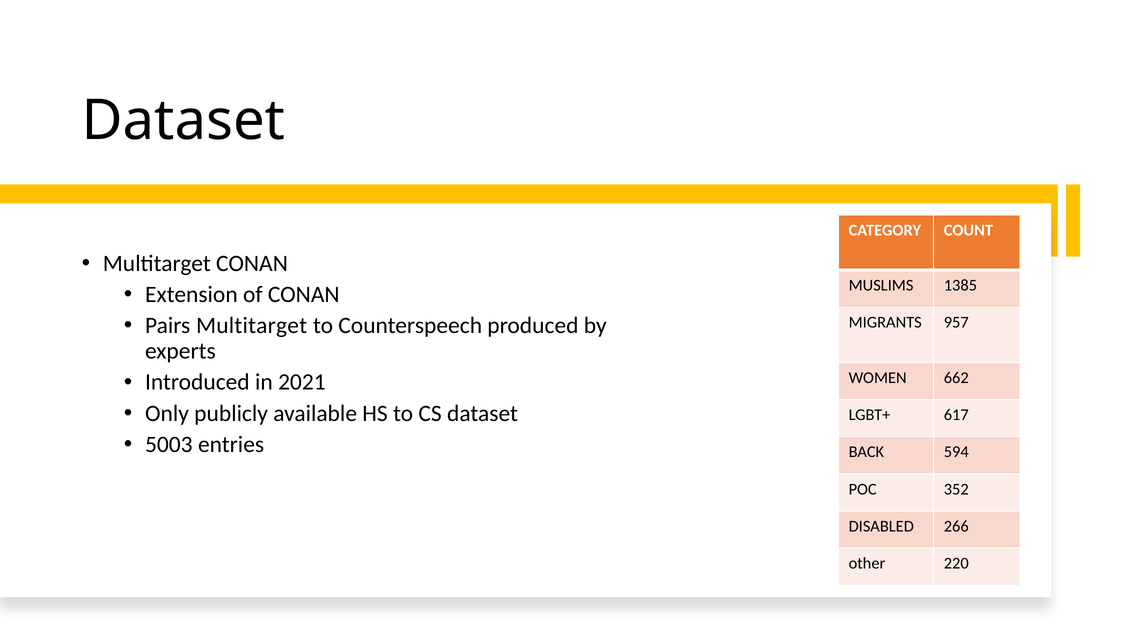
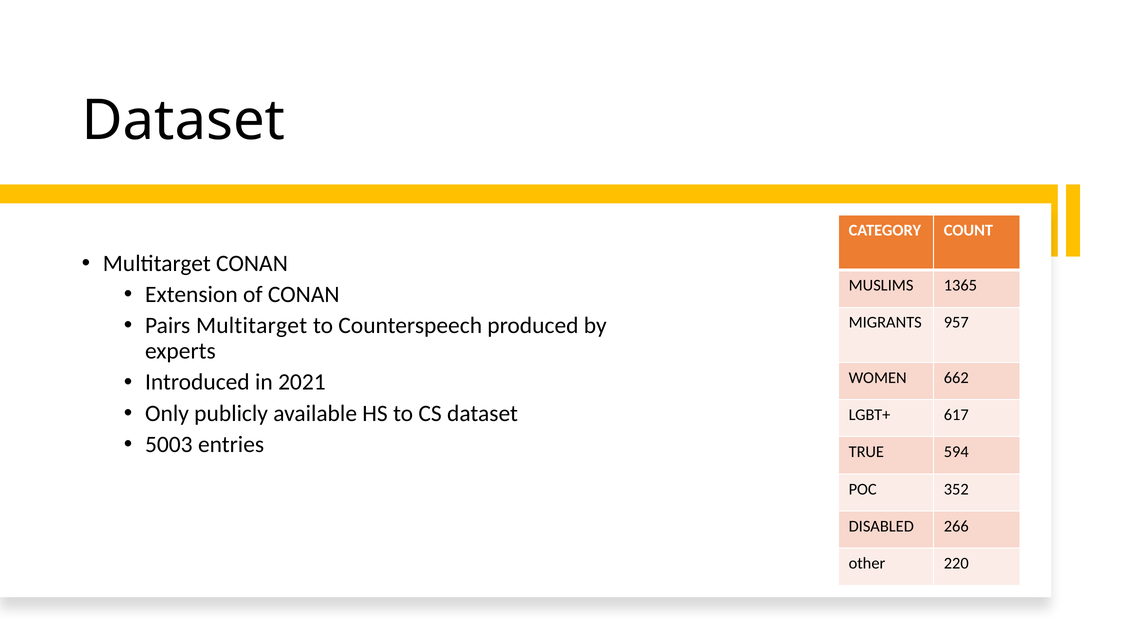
1385: 1385 -> 1365 (960, 286)
BACK: BACK -> TRUE (866, 452)
